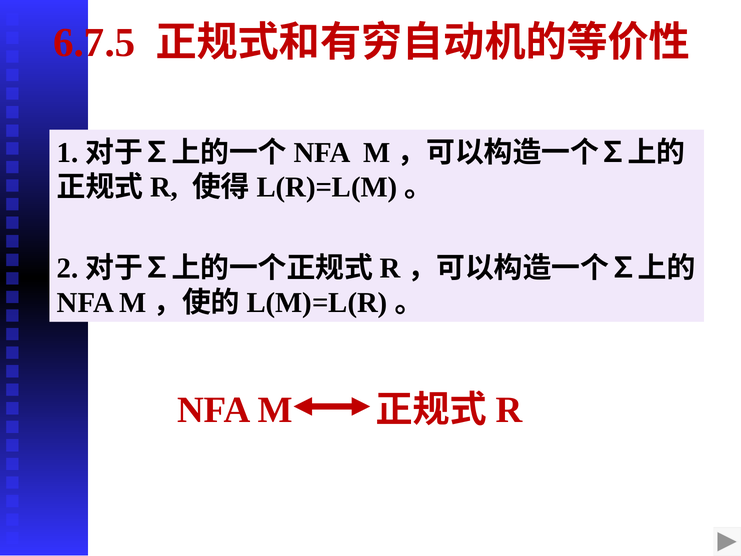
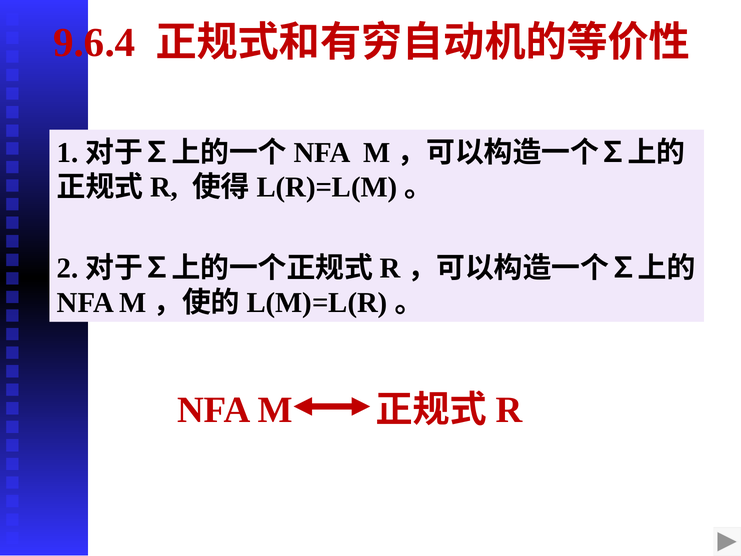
6.7.5: 6.7.5 -> 9.6.4 (94, 43)
